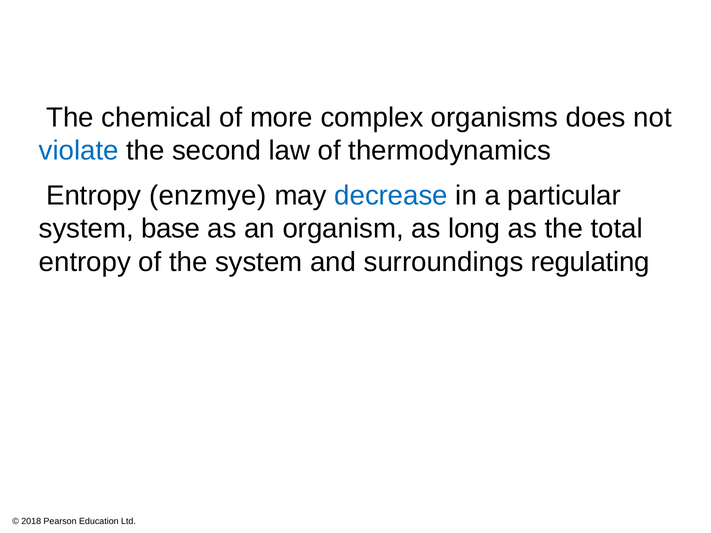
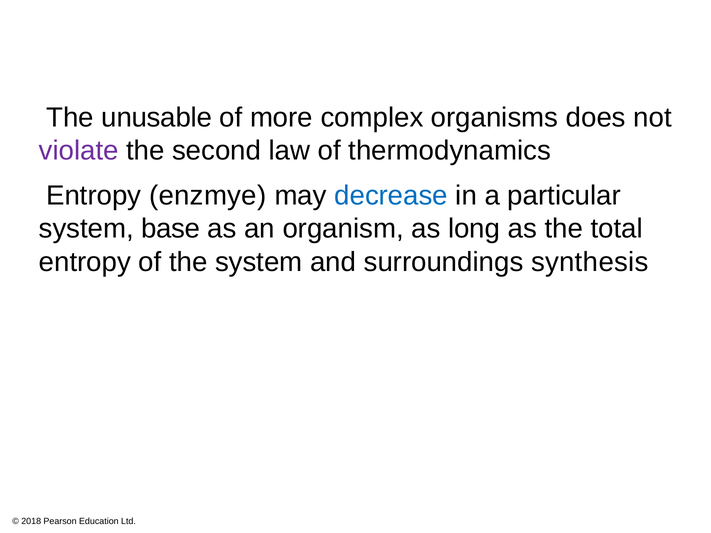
chemical: chemical -> unusable (157, 118)
violate colour: blue -> purple (79, 151)
regulating: regulating -> synthesis (590, 262)
